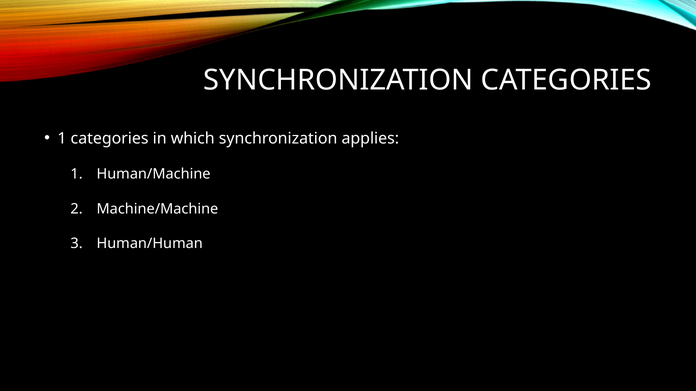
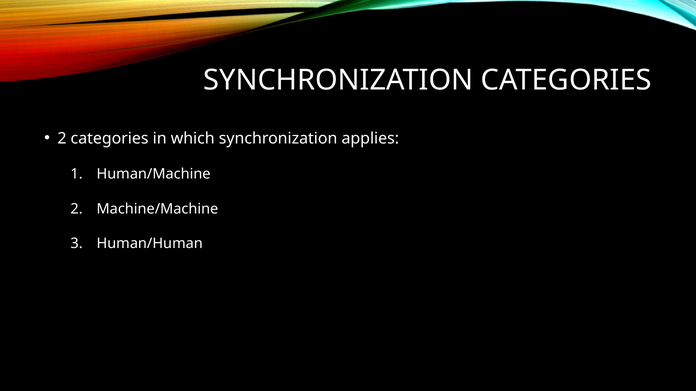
1: 1 -> 2 (62, 139)
